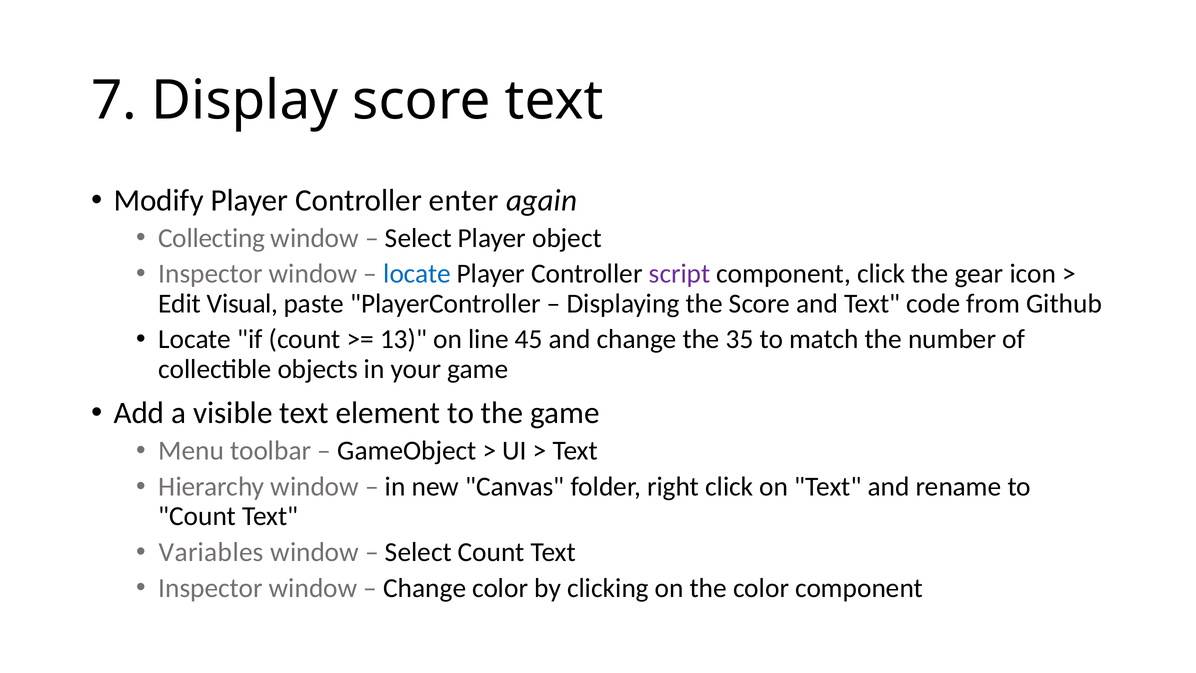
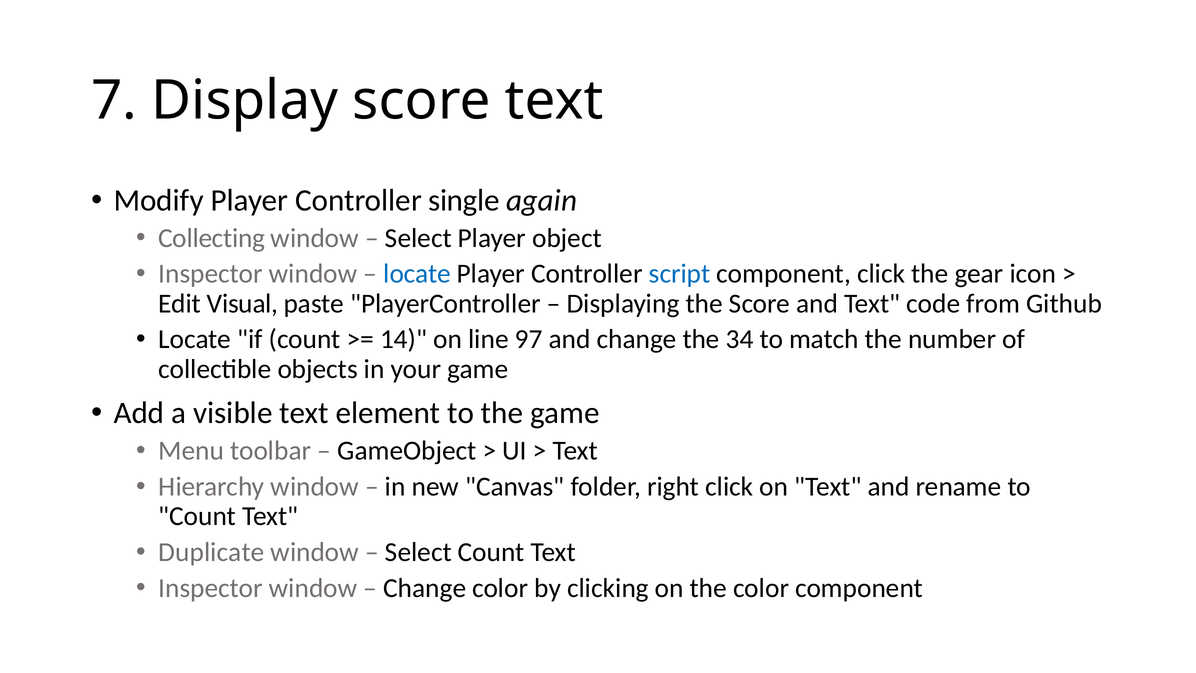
enter: enter -> single (464, 200)
script colour: purple -> blue (680, 274)
13: 13 -> 14 (404, 339)
45: 45 -> 97 (529, 339)
35: 35 -> 34 (740, 339)
Variables: Variables -> Duplicate (211, 552)
